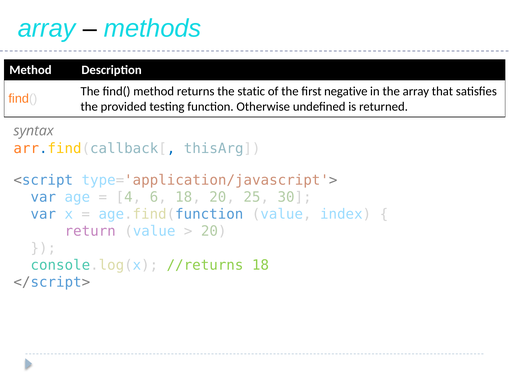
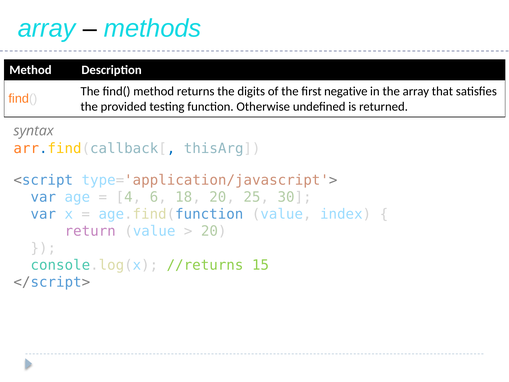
static: static -> digits (251, 91)
//returns 18: 18 -> 15 (260, 265)
